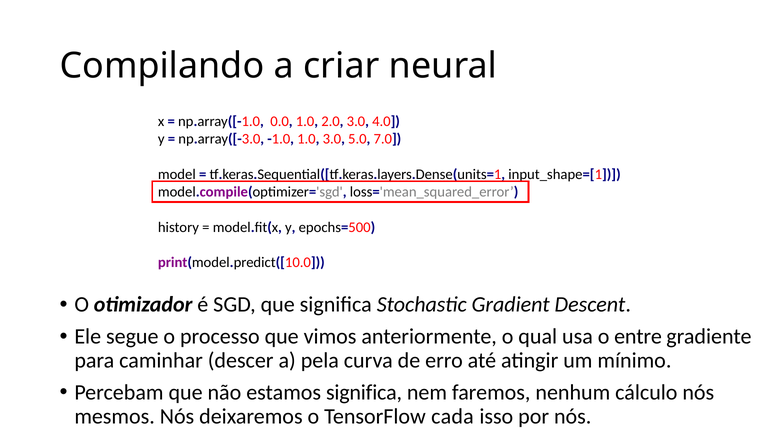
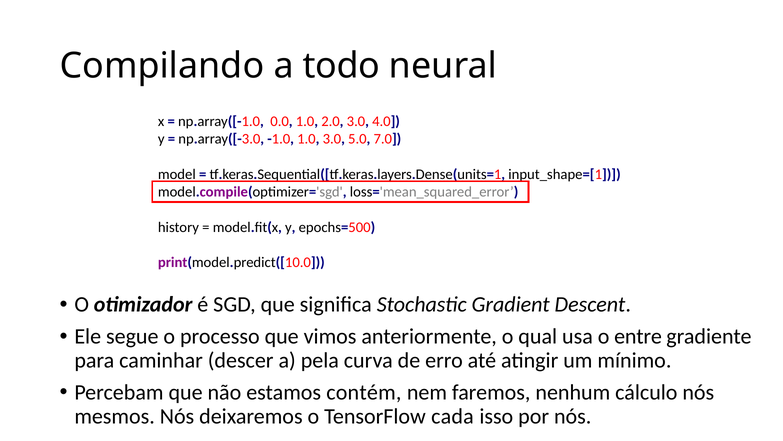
criar: criar -> todo (341, 66)
estamos significa: significa -> contém (364, 392)
